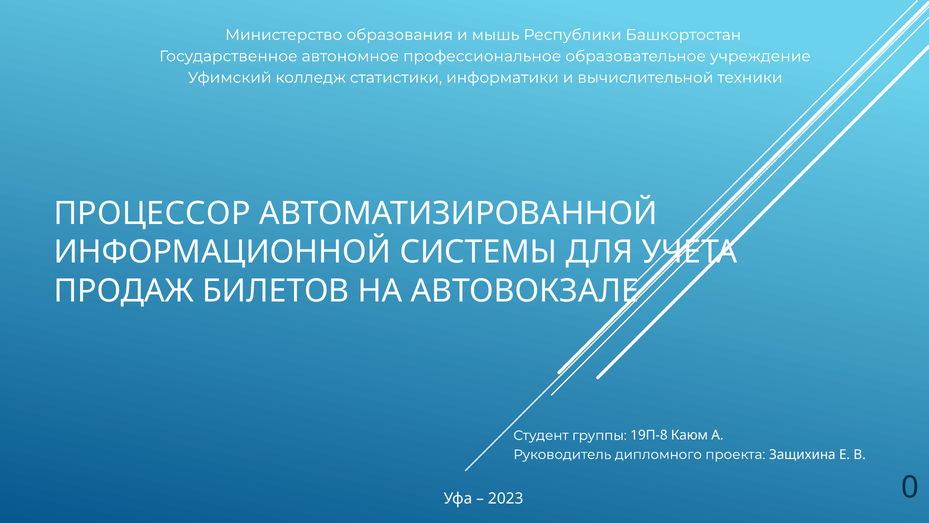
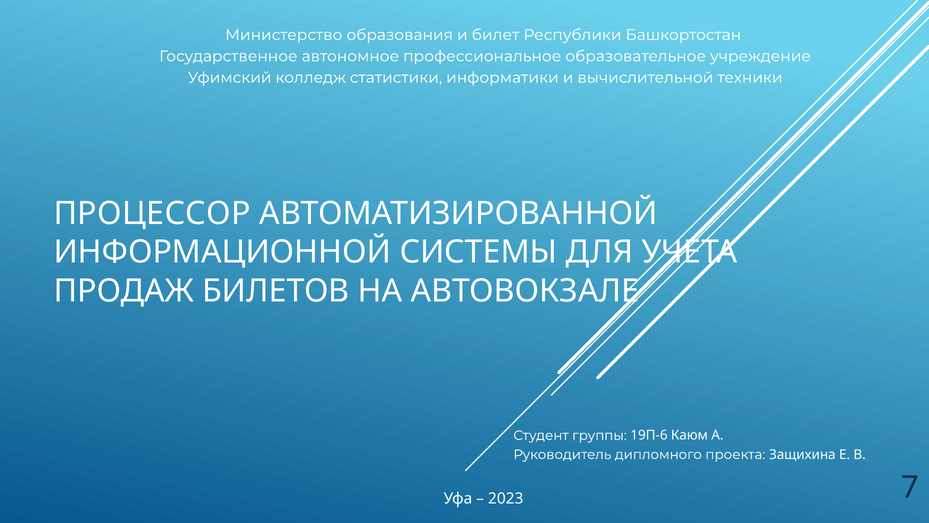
мышь: мышь -> билет (496, 35)
19П-8: 19П-8 -> 19П-6 (649, 435)
0: 0 -> 7 (910, 487)
